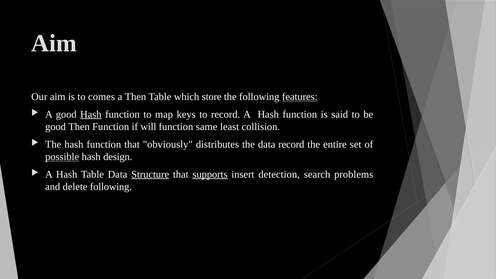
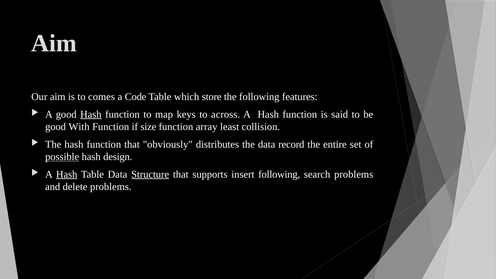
a Then: Then -> Code (136, 97)
features underline: present -> none (300, 97)
to record: record -> across (226, 114)
good Then: Then -> With (79, 127)
will: will -> size (148, 127)
same: same -> array (207, 127)
Hash underline: none -> present (67, 174)
supports underline: present -> none (210, 174)
insert detection: detection -> following (279, 174)
delete following: following -> problems (111, 187)
